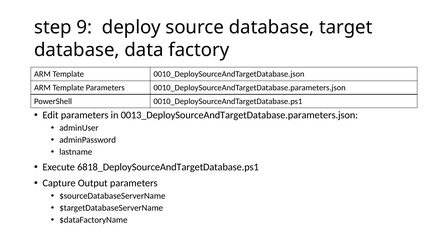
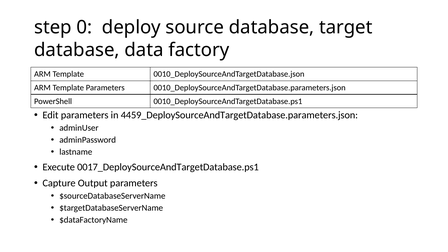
9: 9 -> 0 (84, 27)
0013_DeploySourceAndTargetDatabase.parameters.json: 0013_DeploySourceAndTargetDatabase.parameters.json -> 4459_DeploySourceAndTargetDatabase.parameters.json (239, 115)
6818_DeploySourceAndTargetDatabase.ps1: 6818_DeploySourceAndTargetDatabase.ps1 -> 0017_DeploySourceAndTargetDatabase.ps1 (168, 167)
